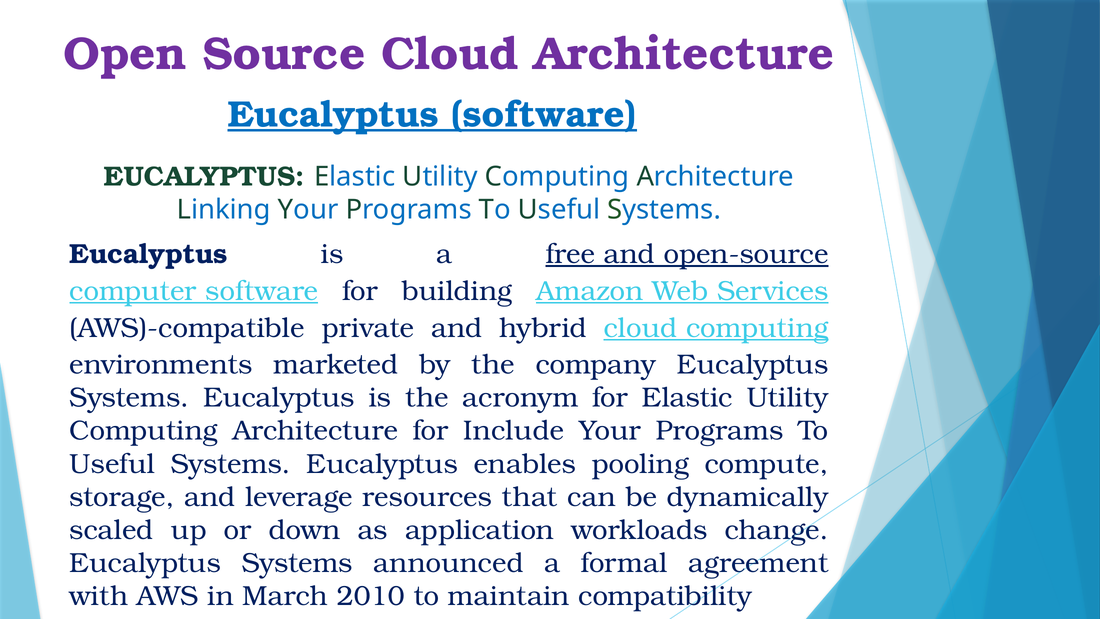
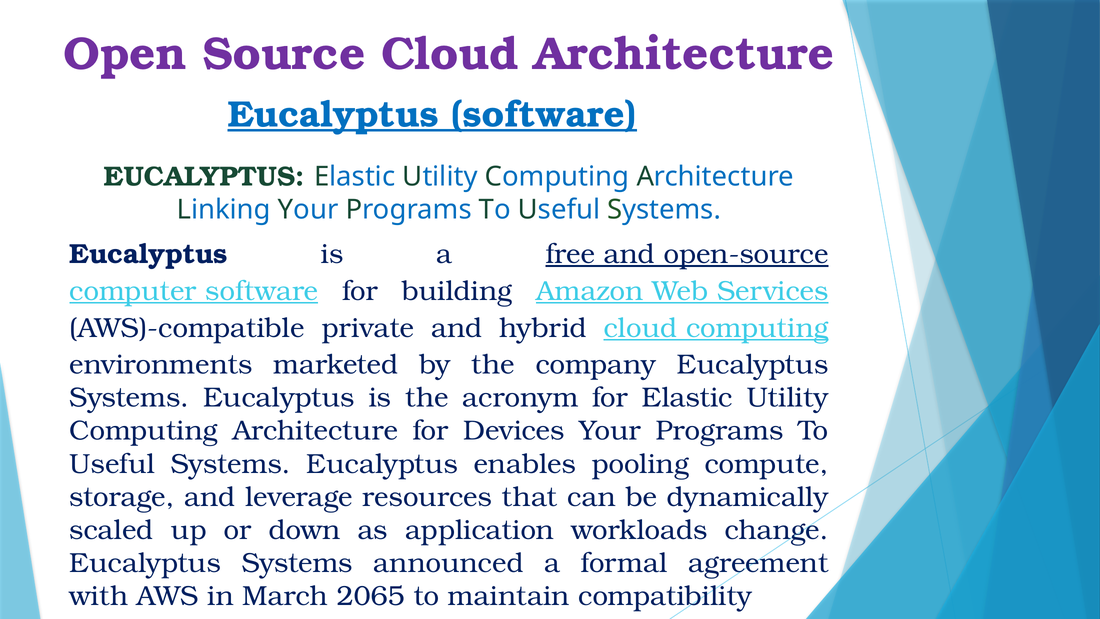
Include: Include -> Devices (514, 431)
2010: 2010 -> 2065 (371, 596)
